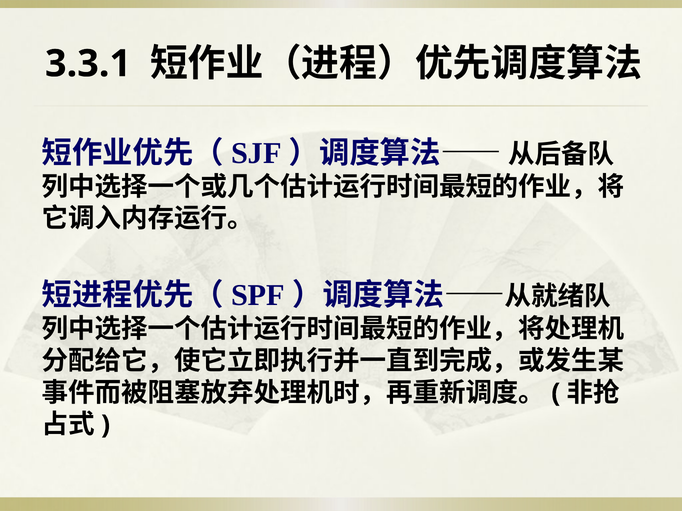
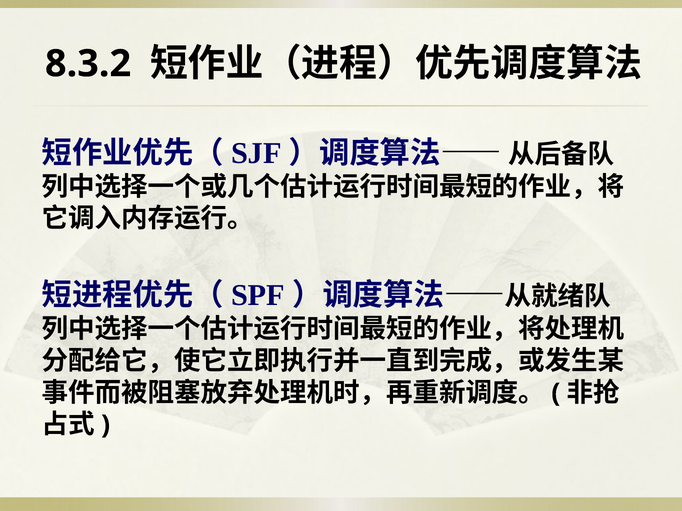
3.3.1: 3.3.1 -> 8.3.2 (88, 64)
